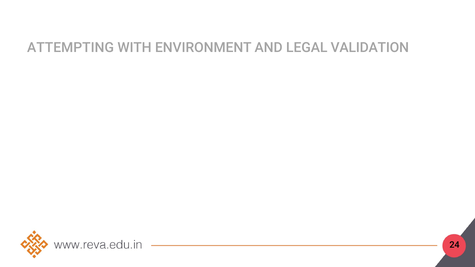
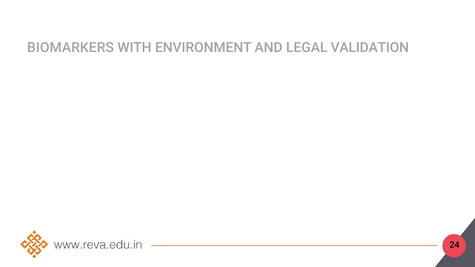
ATTEMPTING: ATTEMPTING -> BIOMARKERS (70, 48)
